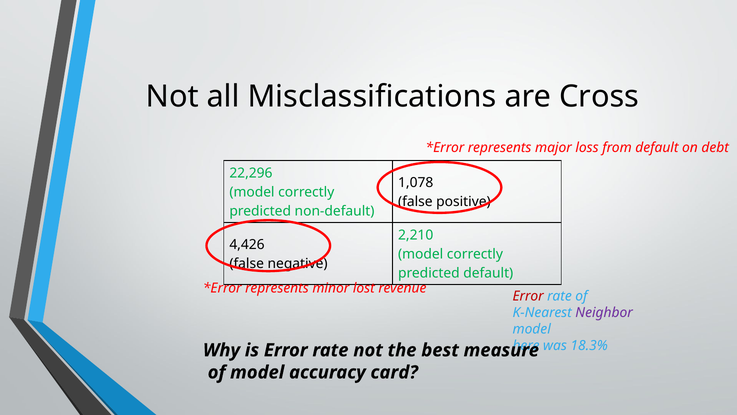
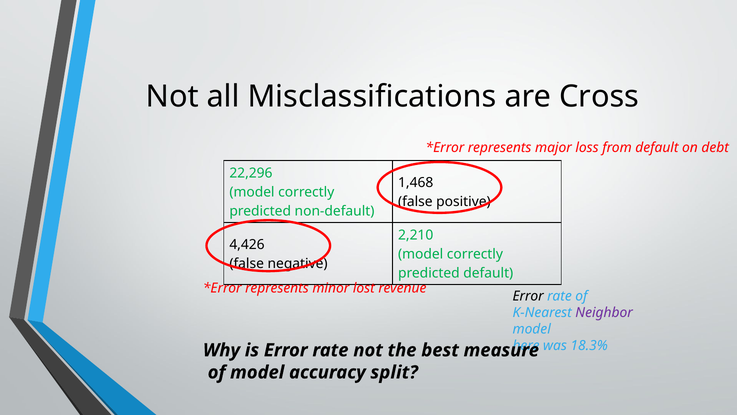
1,078: 1,078 -> 1,468 (416, 183)
Error colour: red -> black (528, 296)
card: card -> split (394, 372)
